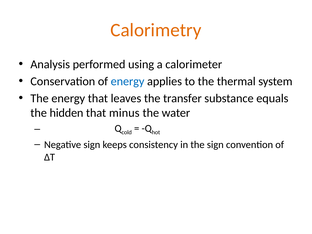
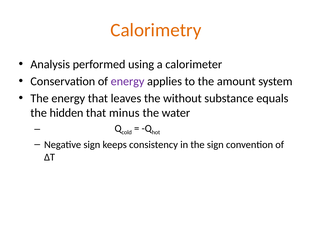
energy colour: blue -> purple (128, 81)
thermal: thermal -> amount (236, 81)
transfer: transfer -> without (182, 98)
